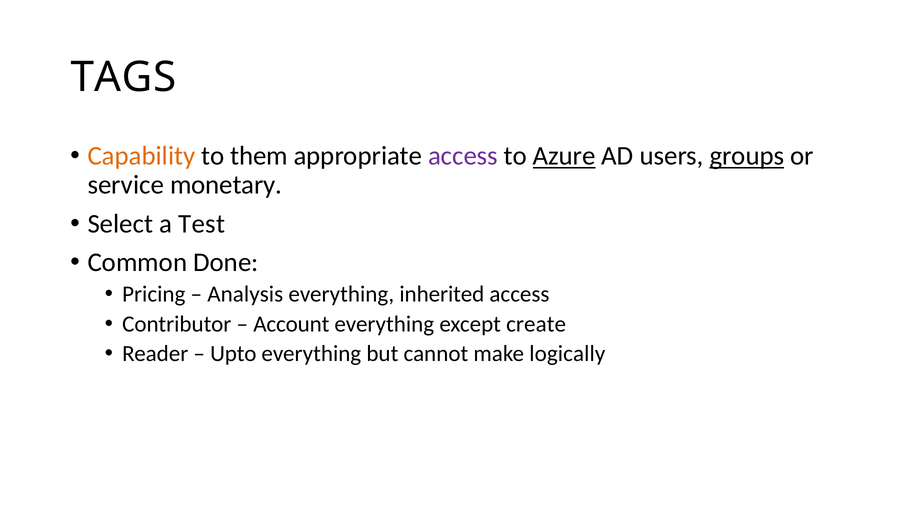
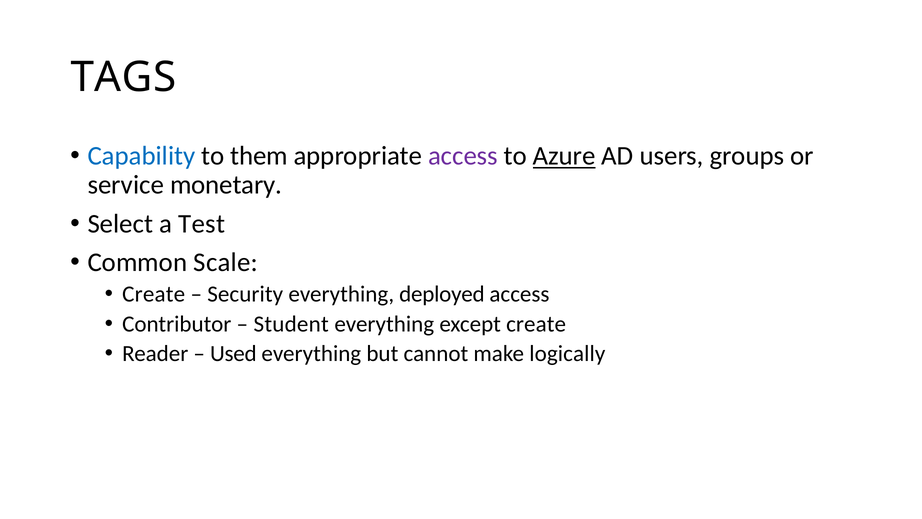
Capability colour: orange -> blue (141, 156)
groups underline: present -> none (747, 156)
Done: Done -> Scale (226, 262)
Pricing: Pricing -> Create (154, 294)
Analysis: Analysis -> Security (245, 294)
inherited: inherited -> deployed (442, 294)
Account: Account -> Student (291, 324)
Upto: Upto -> Used (233, 353)
